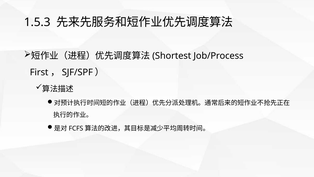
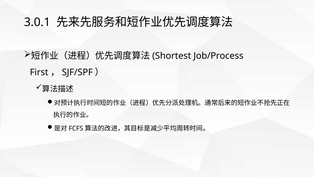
1.5.3: 1.5.3 -> 3.0.1 (37, 22)
